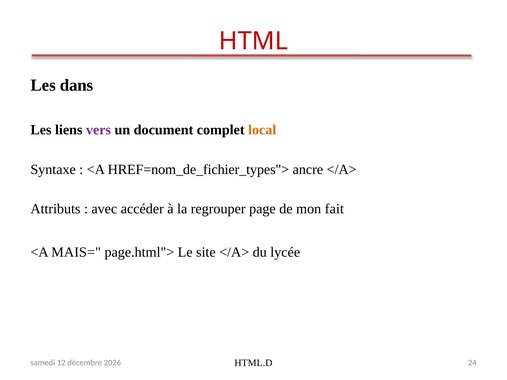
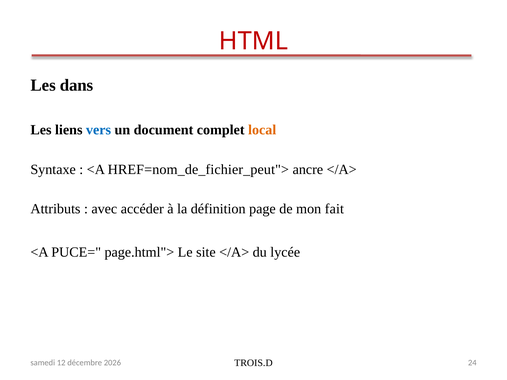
vers colour: purple -> blue (98, 130)
HREF=nom_de_fichier_types">: HREF=nom_de_fichier_types"> -> HREF=nom_de_fichier_peut"> (198, 170)
regrouper: regrouper -> définition (218, 209)
MAIS=: MAIS= -> PUCE= (76, 252)
HTML.D: HTML.D -> TROIS.D (253, 363)
